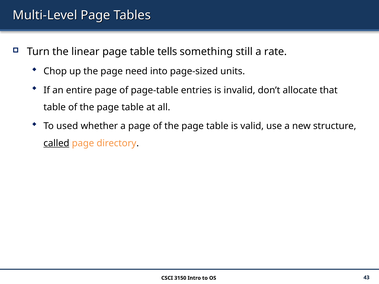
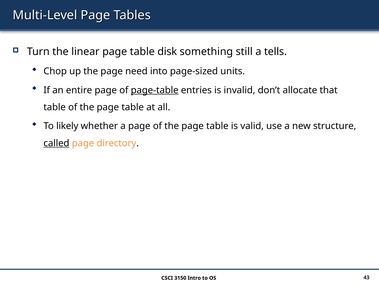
tells: tells -> disk (167, 52)
rate: rate -> tells (275, 52)
page-table underline: none -> present (155, 90)
used: used -> likely (67, 126)
